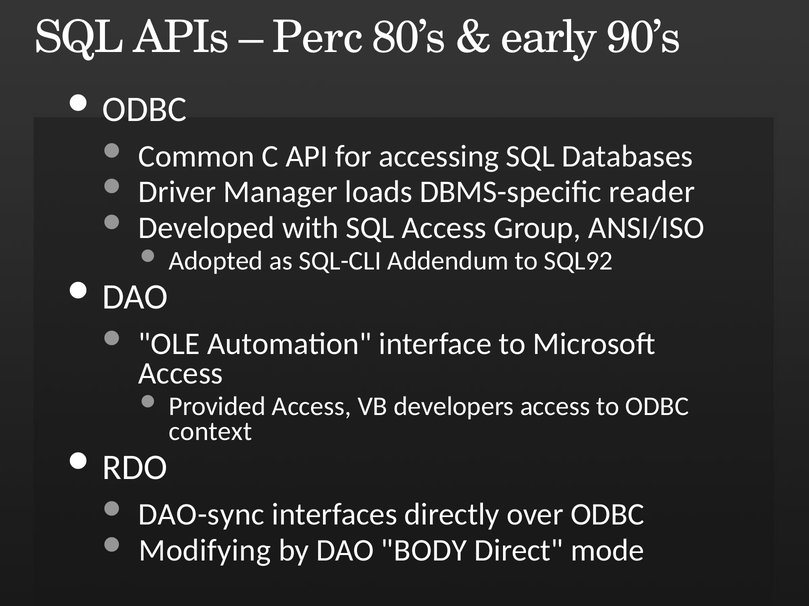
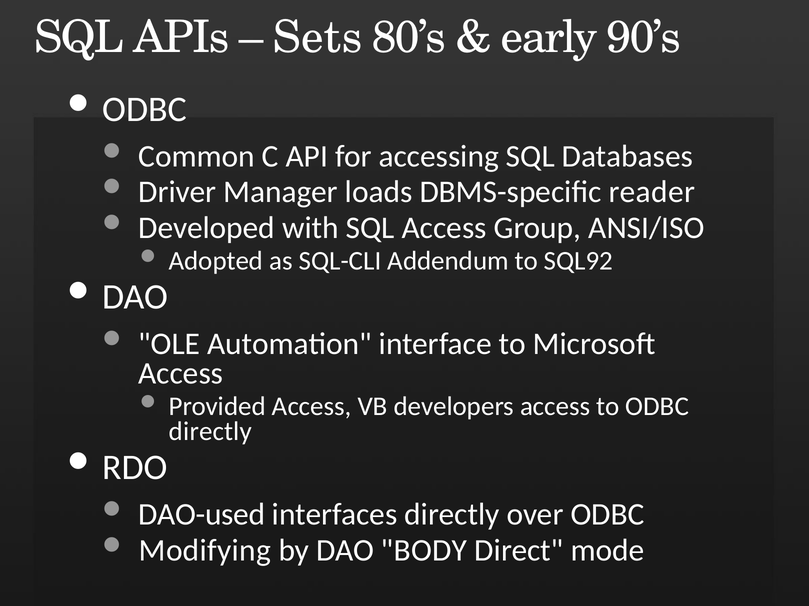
Perc: Perc -> Sets (318, 37)
context: context -> directly (210, 432)
DAO-sync: DAO-sync -> DAO-used (202, 515)
